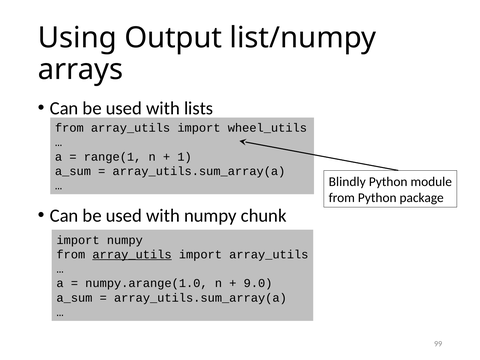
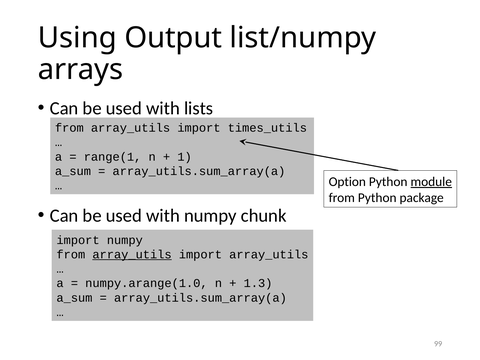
wheel_utils: wheel_utils -> times_utils (267, 128)
Blindly: Blindly -> Option (347, 182)
module underline: none -> present (431, 182)
9.0: 9.0 -> 1.3 (258, 283)
